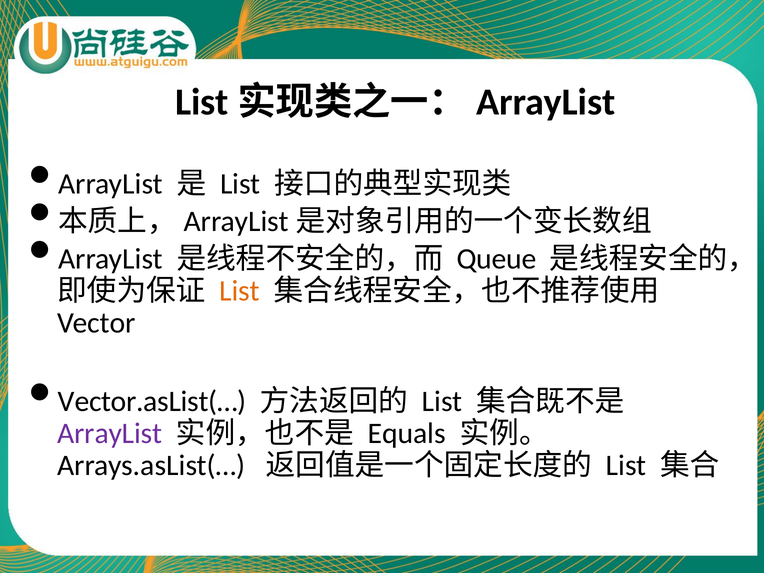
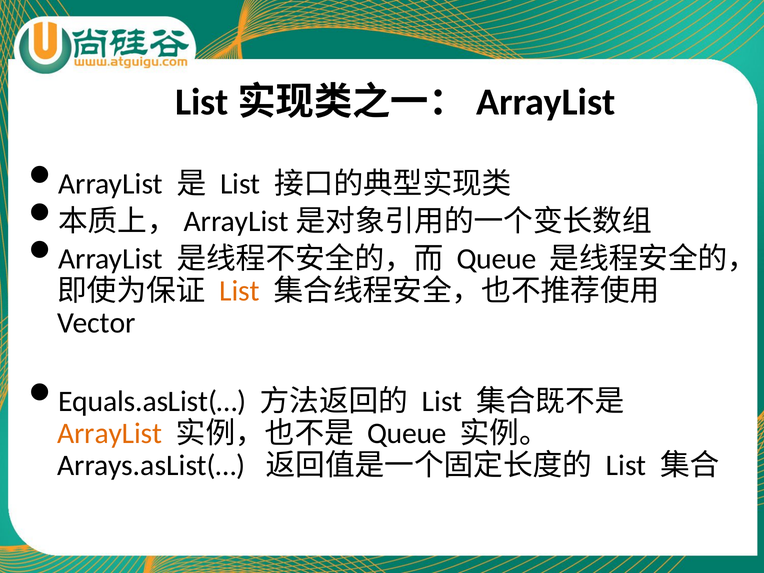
Vector.asList(…: Vector.asList(… -> Equals.asList(… (152, 401)
ArrayList colour: purple -> orange (110, 434)
Equals: Equals -> Queue (407, 434)
